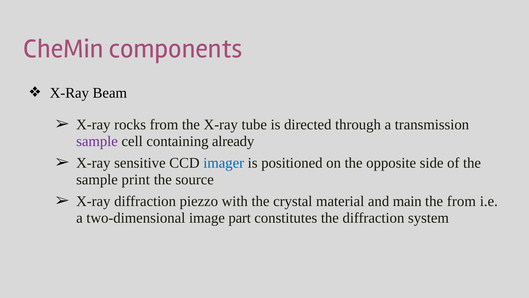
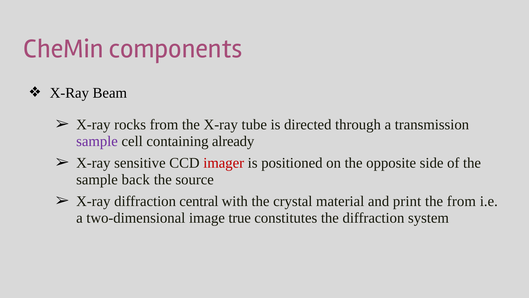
imager colour: blue -> red (224, 163)
print: print -> back (136, 179)
piezzo: piezzo -> central (199, 201)
main: main -> print (407, 201)
part: part -> true (240, 218)
